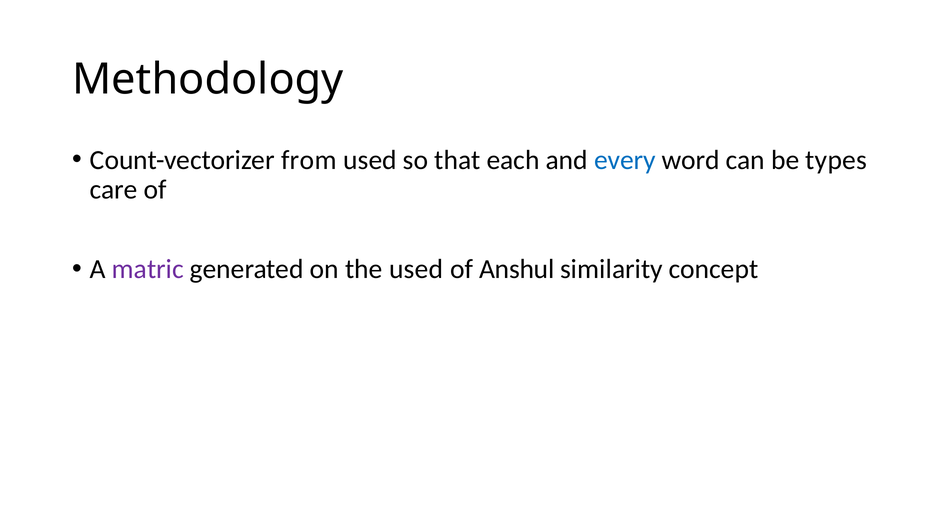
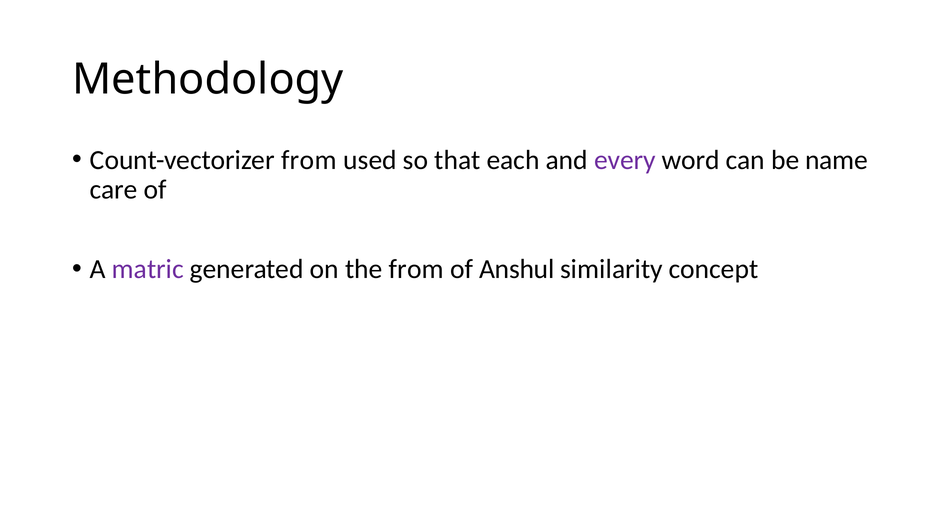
every colour: blue -> purple (625, 160)
types: types -> name (837, 160)
the used: used -> from (416, 269)
